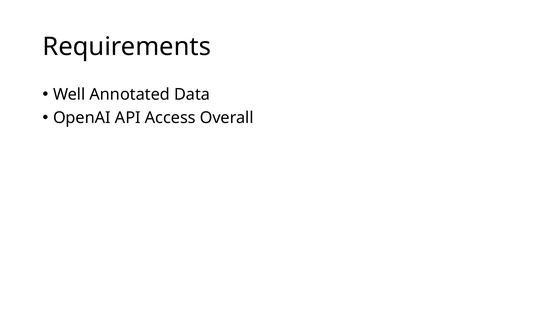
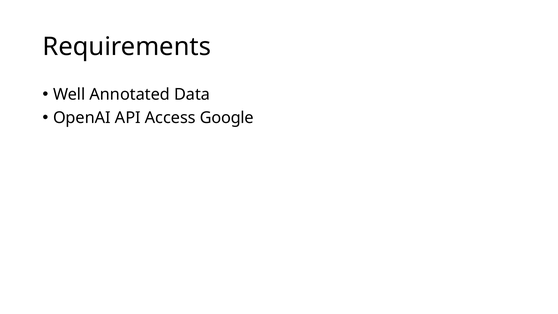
Overall: Overall -> Google (227, 118)
